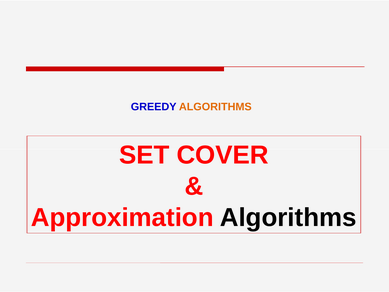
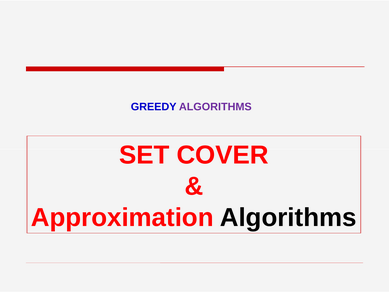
ALGORITHMS colour: orange -> purple (215, 107)
